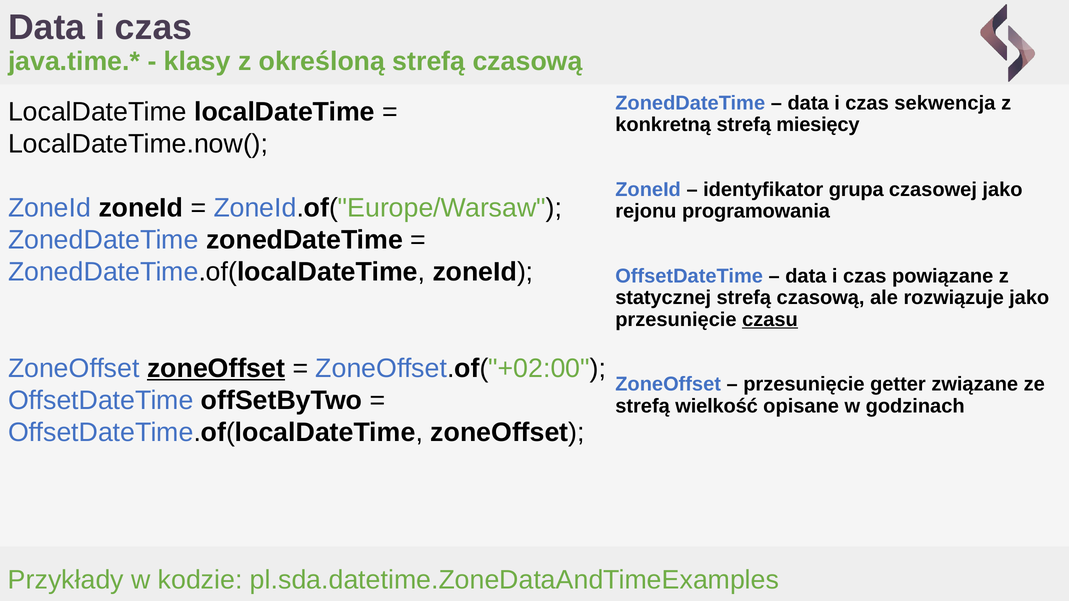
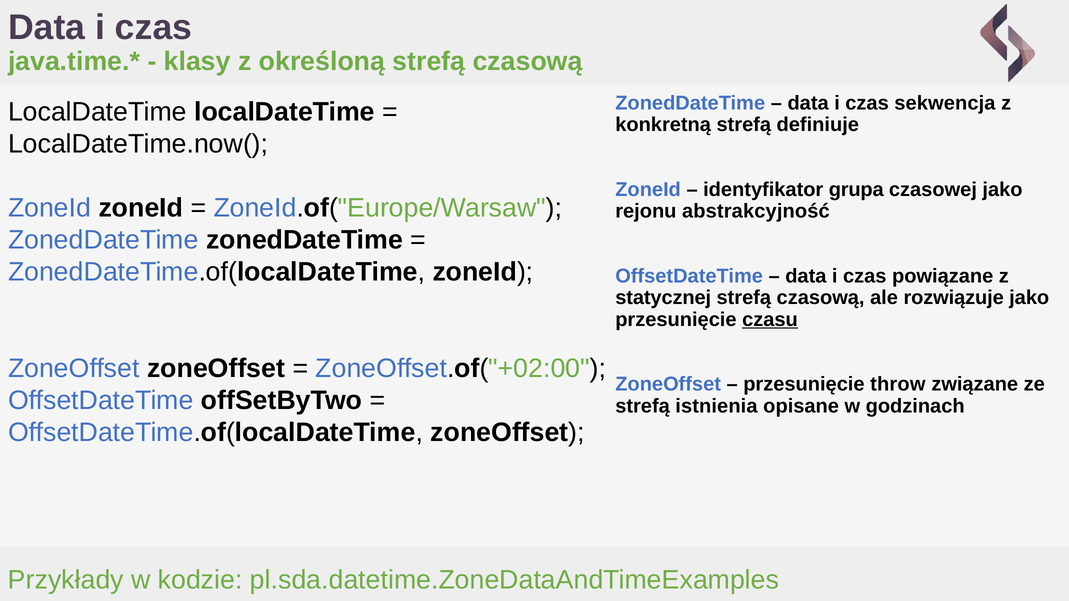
miesięcy: miesięcy -> definiuje (818, 125)
programowania: programowania -> abstrakcyjność (756, 211)
zoneOffset underline: present -> none (216, 368)
getter: getter -> throw (898, 385)
wielkość: wielkość -> istnienia (716, 406)
